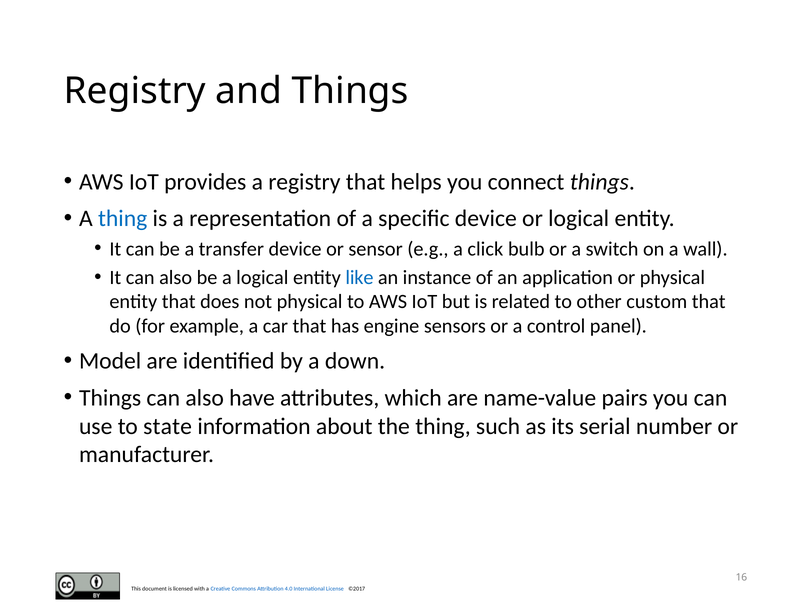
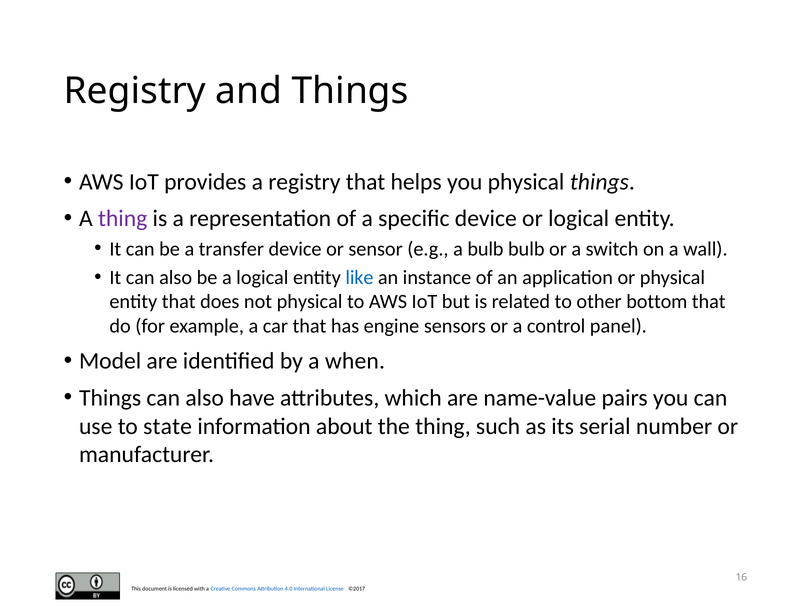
you connect: connect -> physical (526, 182)
thing colour: blue -> purple (123, 219)
a click: click -> bulb (485, 249)
custom: custom -> bottom (657, 302)
down: down -> when (355, 361)
